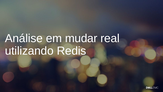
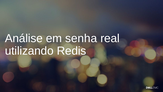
mudar: mudar -> senha (81, 38)
